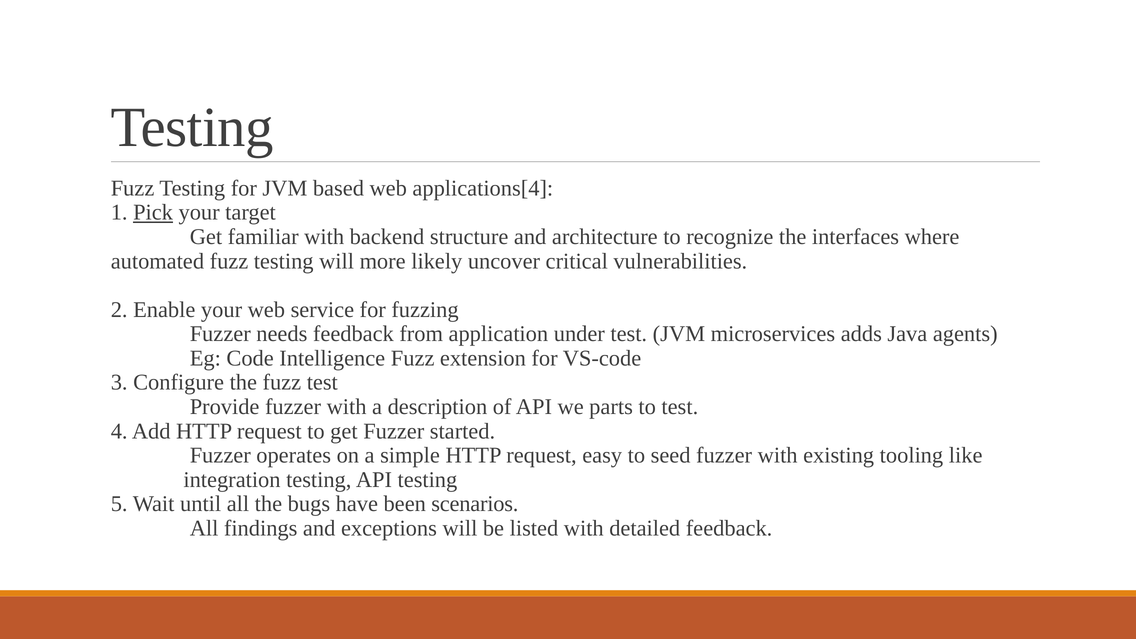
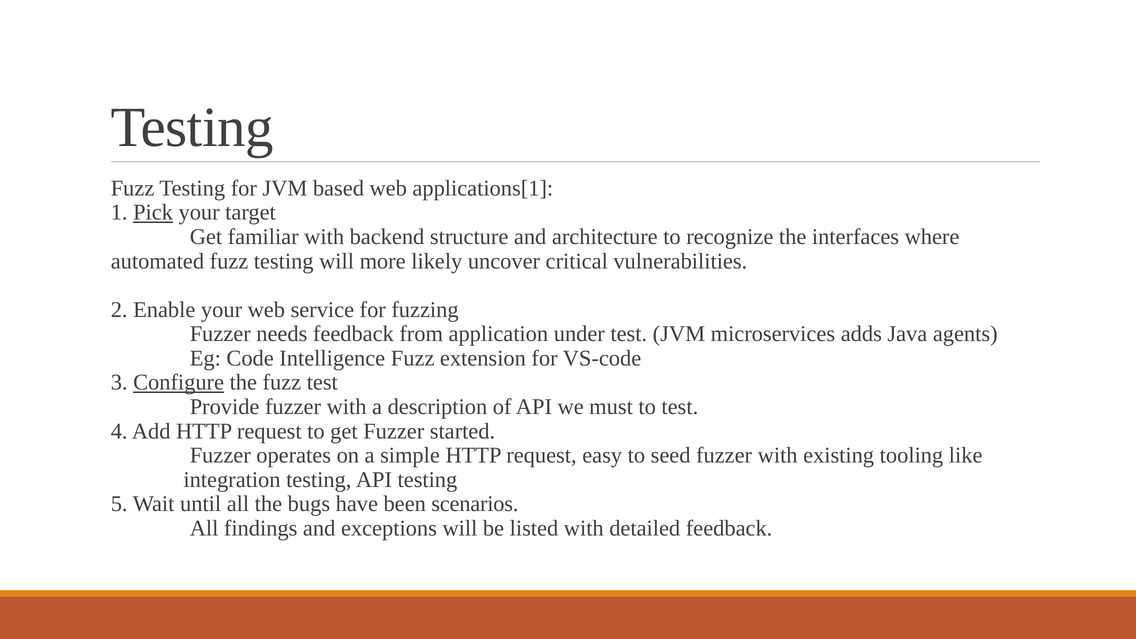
applications[4: applications[4 -> applications[1 (483, 188)
Configure underline: none -> present (179, 383)
parts: parts -> must (611, 407)
